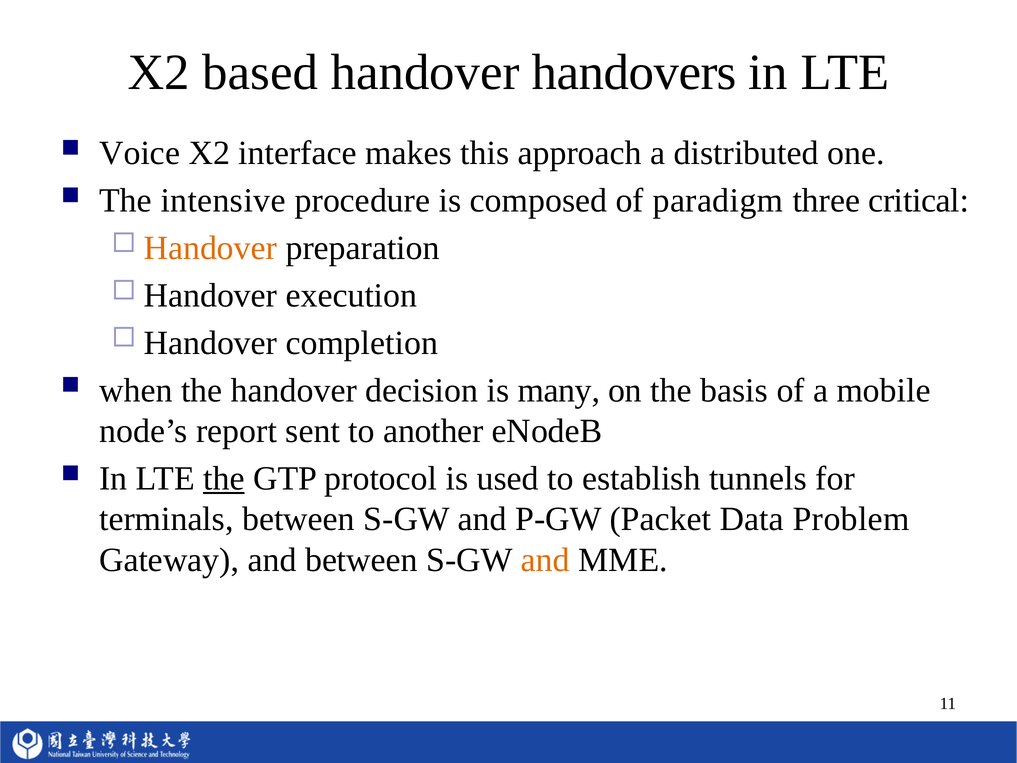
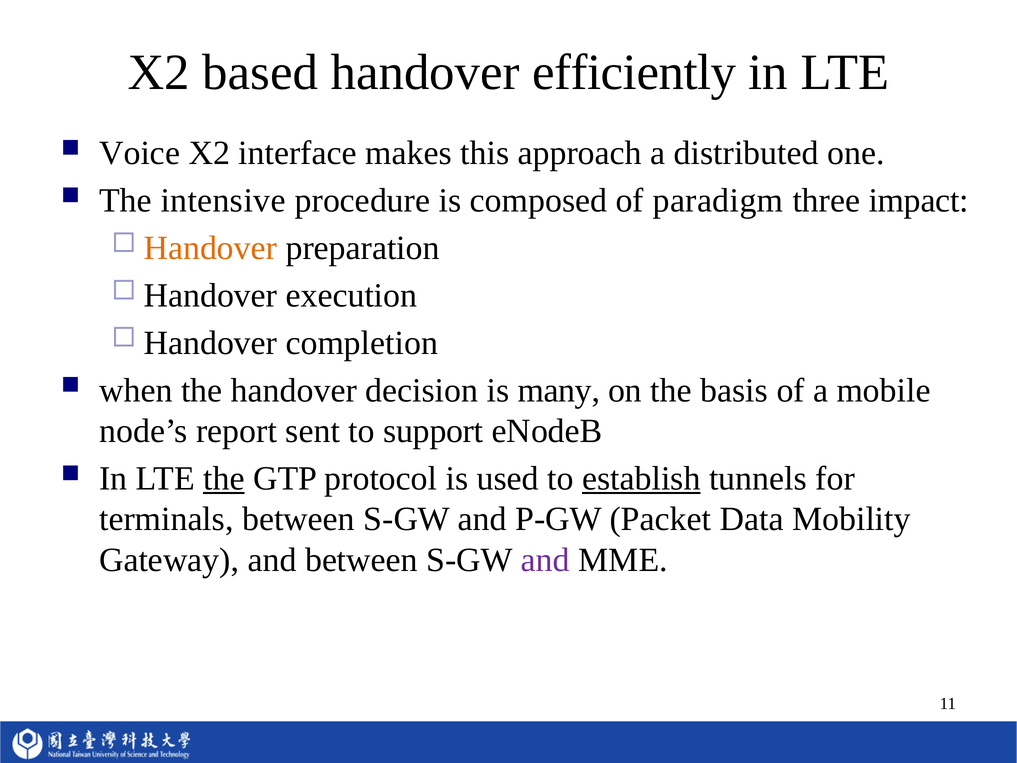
handovers: handovers -> efficiently (634, 73)
critical: critical -> impact (919, 200)
another: another -> support (433, 431)
establish underline: none -> present (641, 478)
Problem: Problem -> Mobility (851, 519)
and colour: orange -> purple (545, 560)
